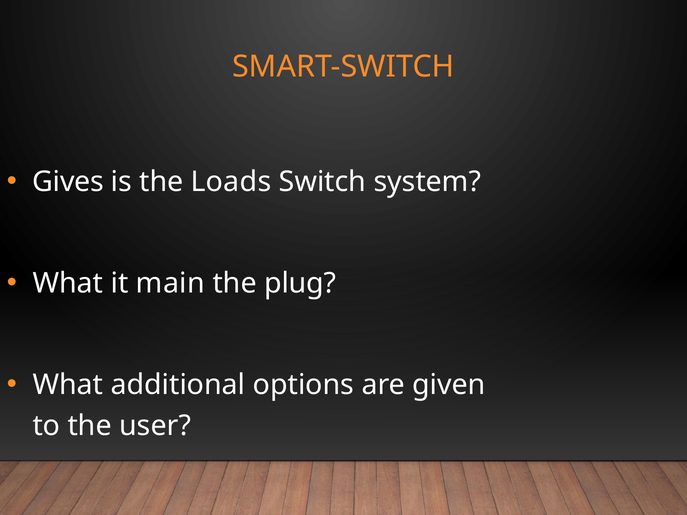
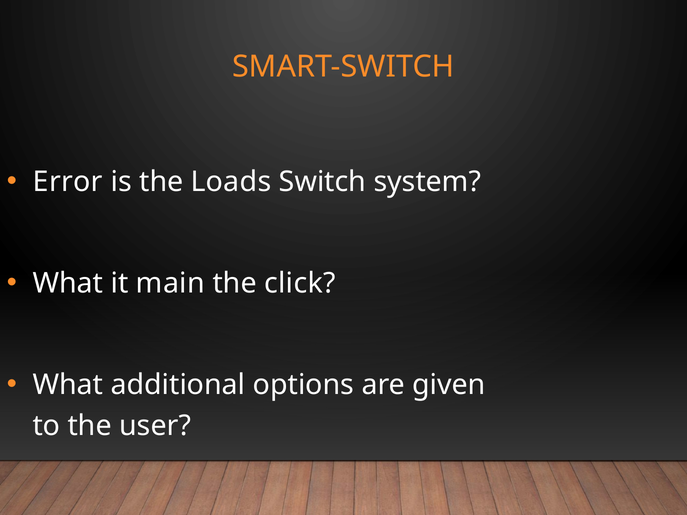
Gives: Gives -> Error (68, 182)
plug: plug -> click (300, 283)
